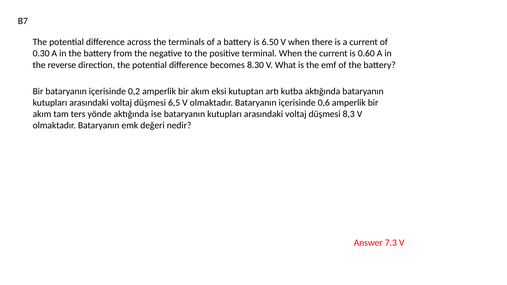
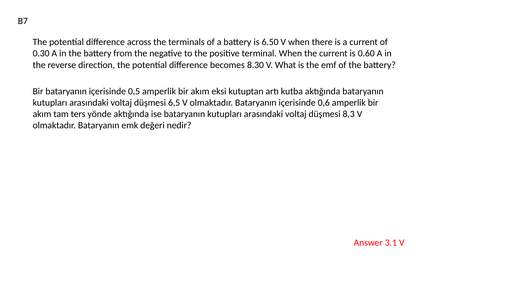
0,2: 0,2 -> 0,5 (134, 91)
7.3: 7.3 -> 3.1 (391, 243)
